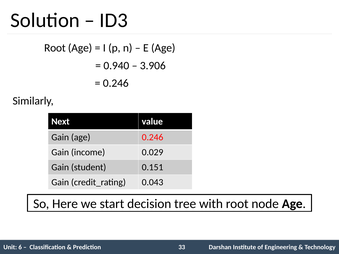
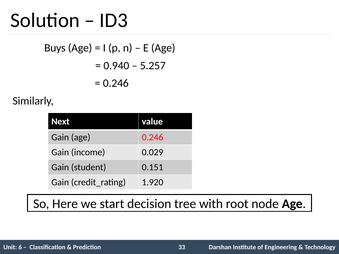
Root: Root -> Buys (55, 48)
3.906: 3.906 -> 5.257 (153, 66)
0.043: 0.043 -> 1.920 (153, 182)
